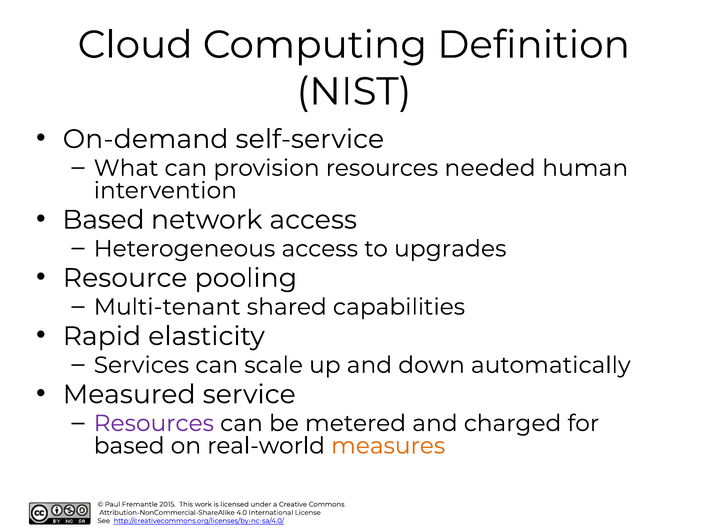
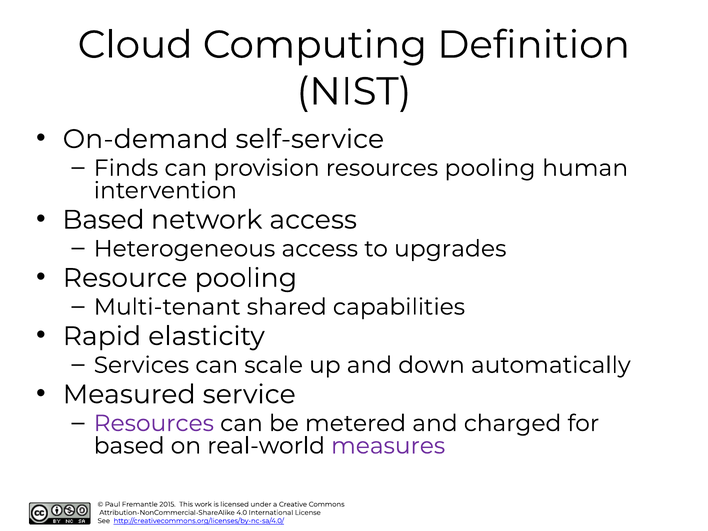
What: What -> Finds (126, 168)
resources needed: needed -> pooling (490, 168)
measures colour: orange -> purple (388, 446)
